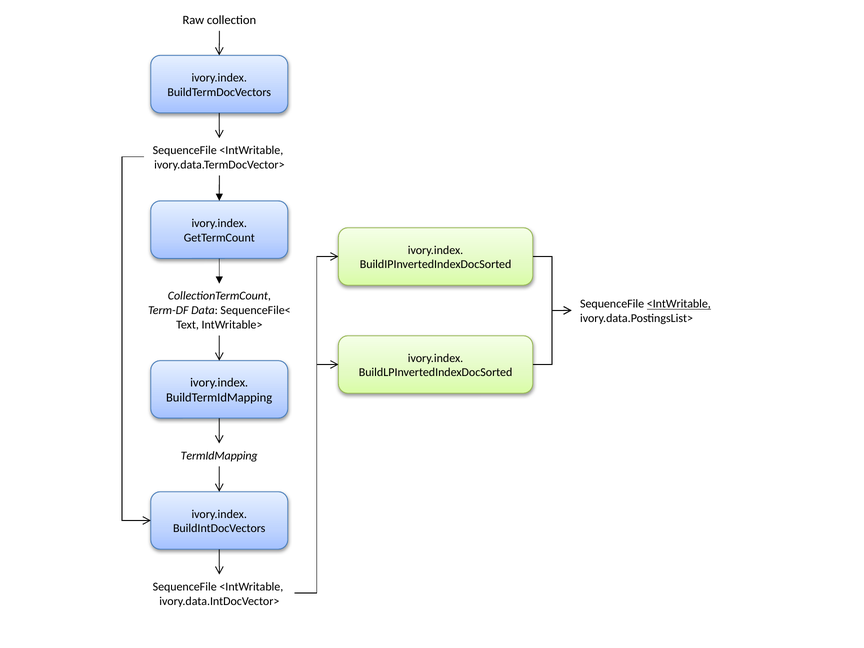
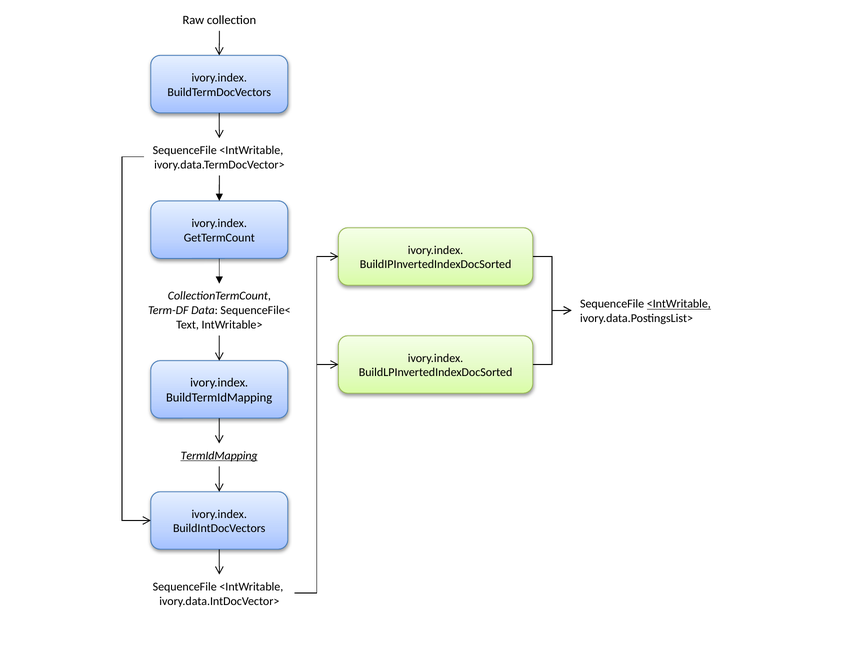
TermIdMapping underline: none -> present (219, 456)
